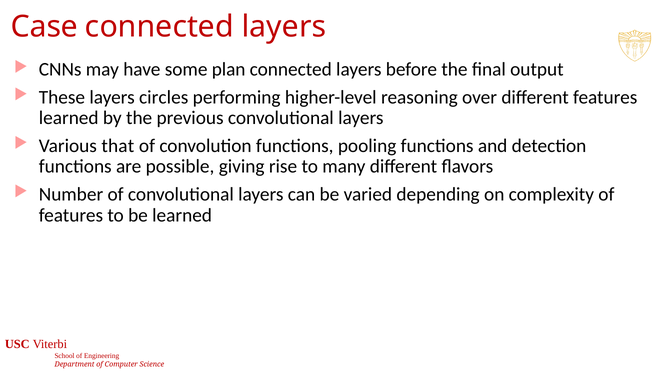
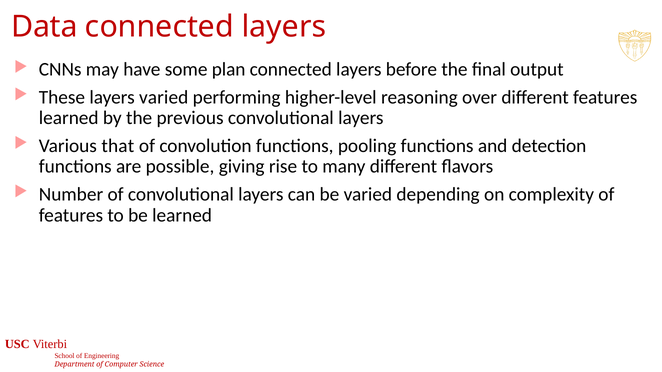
Case: Case -> Data (44, 27)
layers circles: circles -> varied (164, 97)
